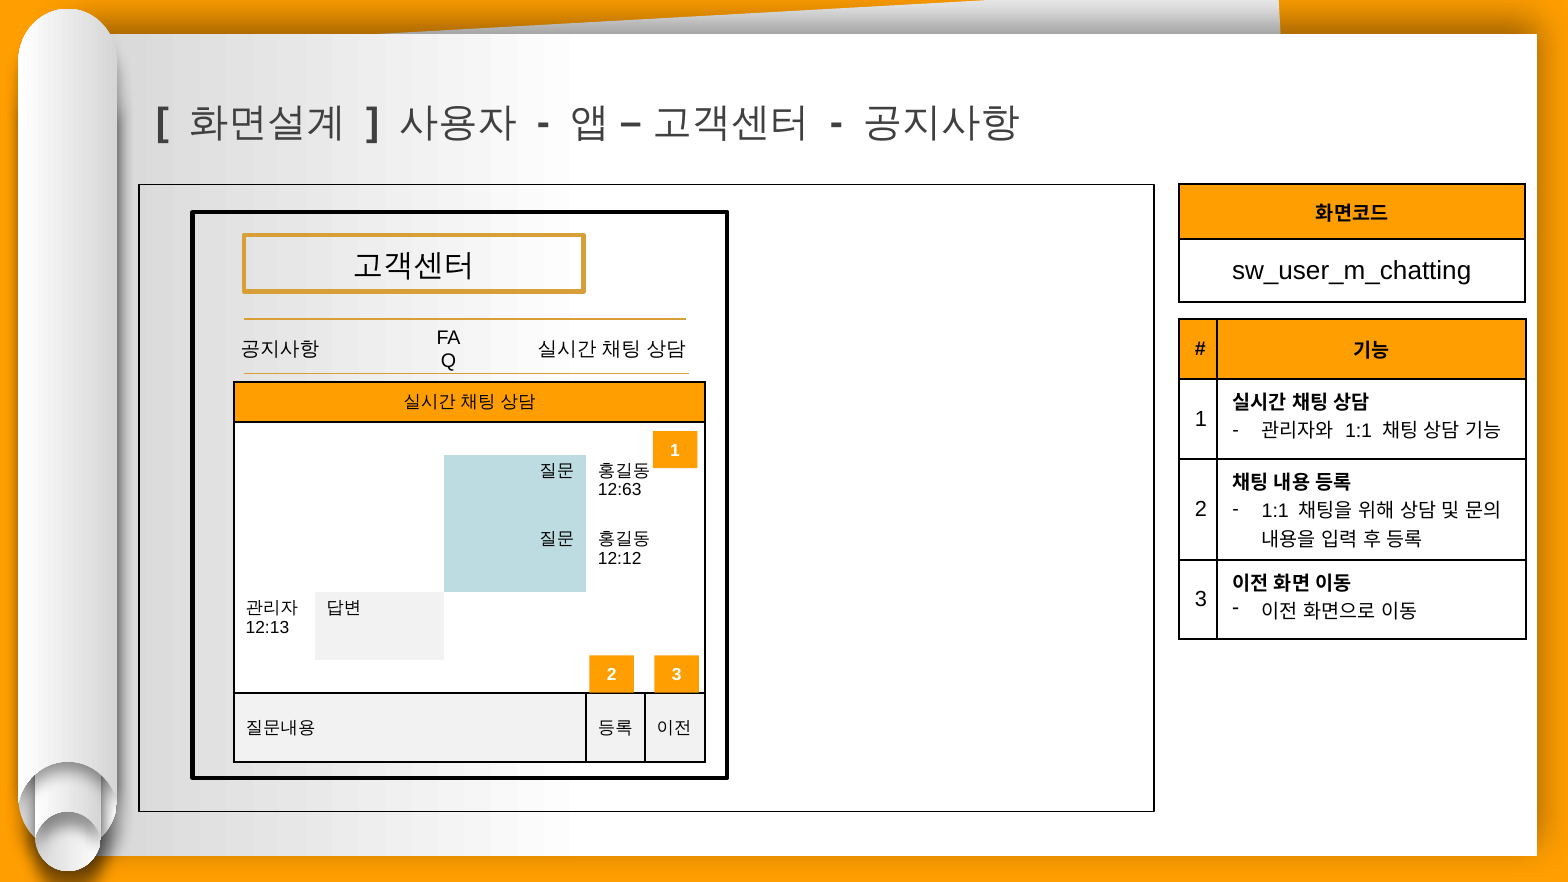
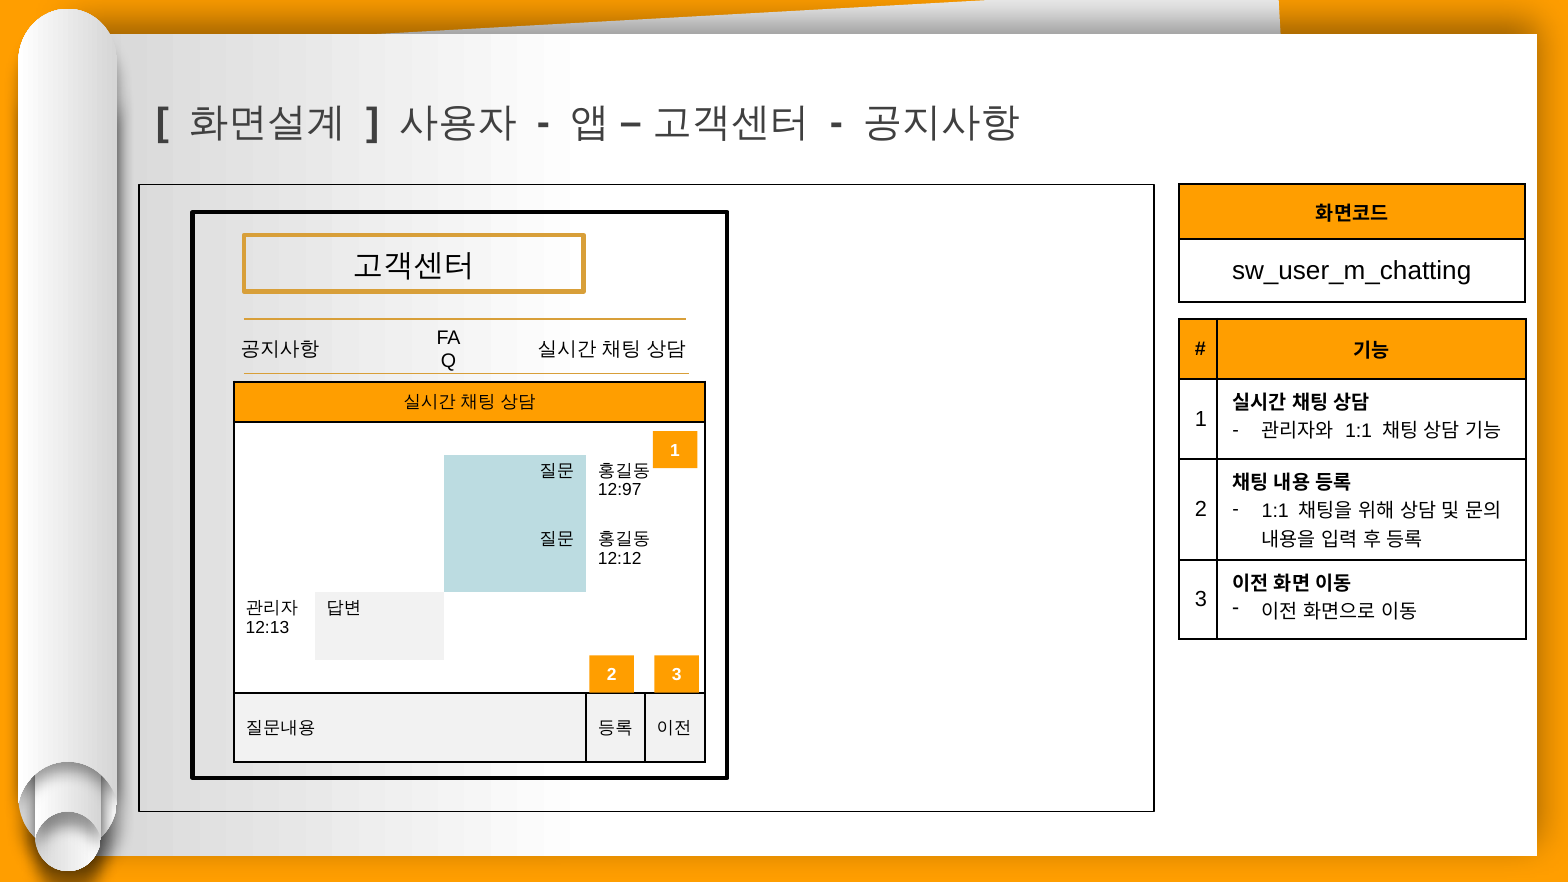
12:63: 12:63 -> 12:97 (620, 490)
